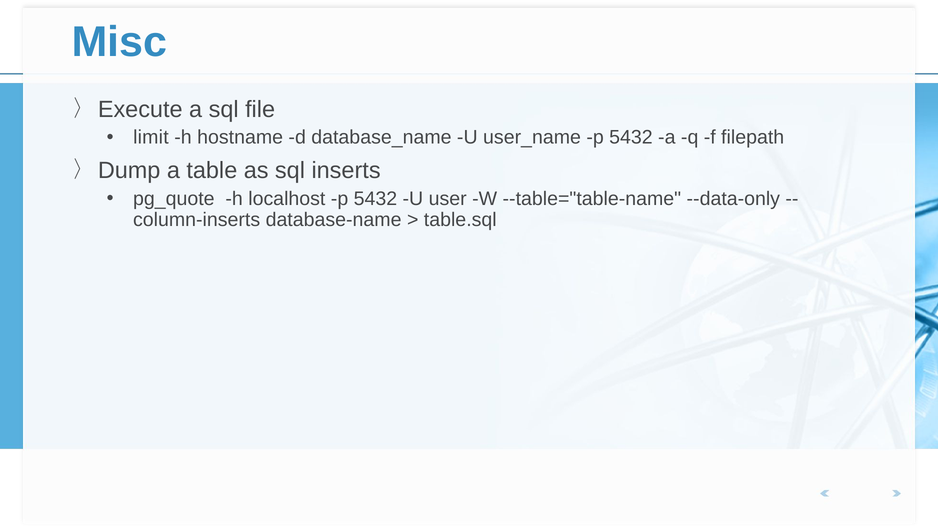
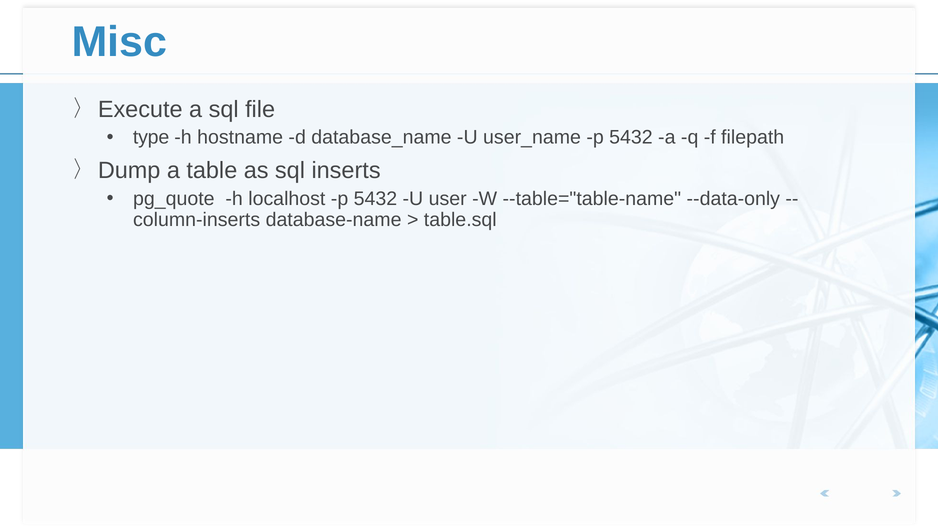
limit: limit -> type (151, 137)
